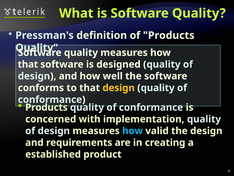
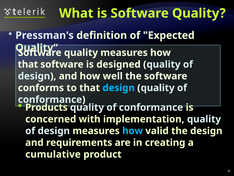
of Products: Products -> Expected (169, 35)
design colour: yellow -> light blue (119, 88)
established: established -> cumulative (53, 154)
